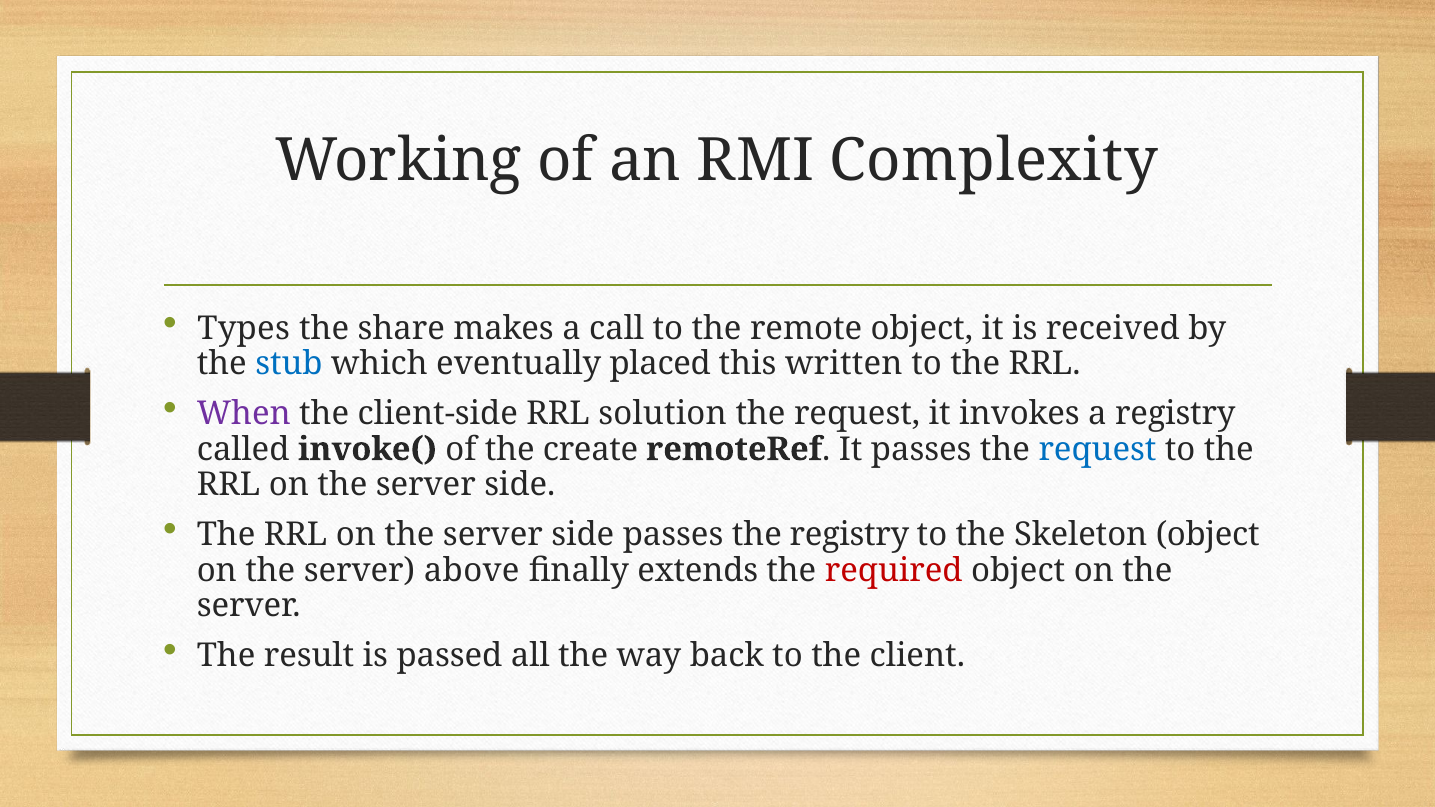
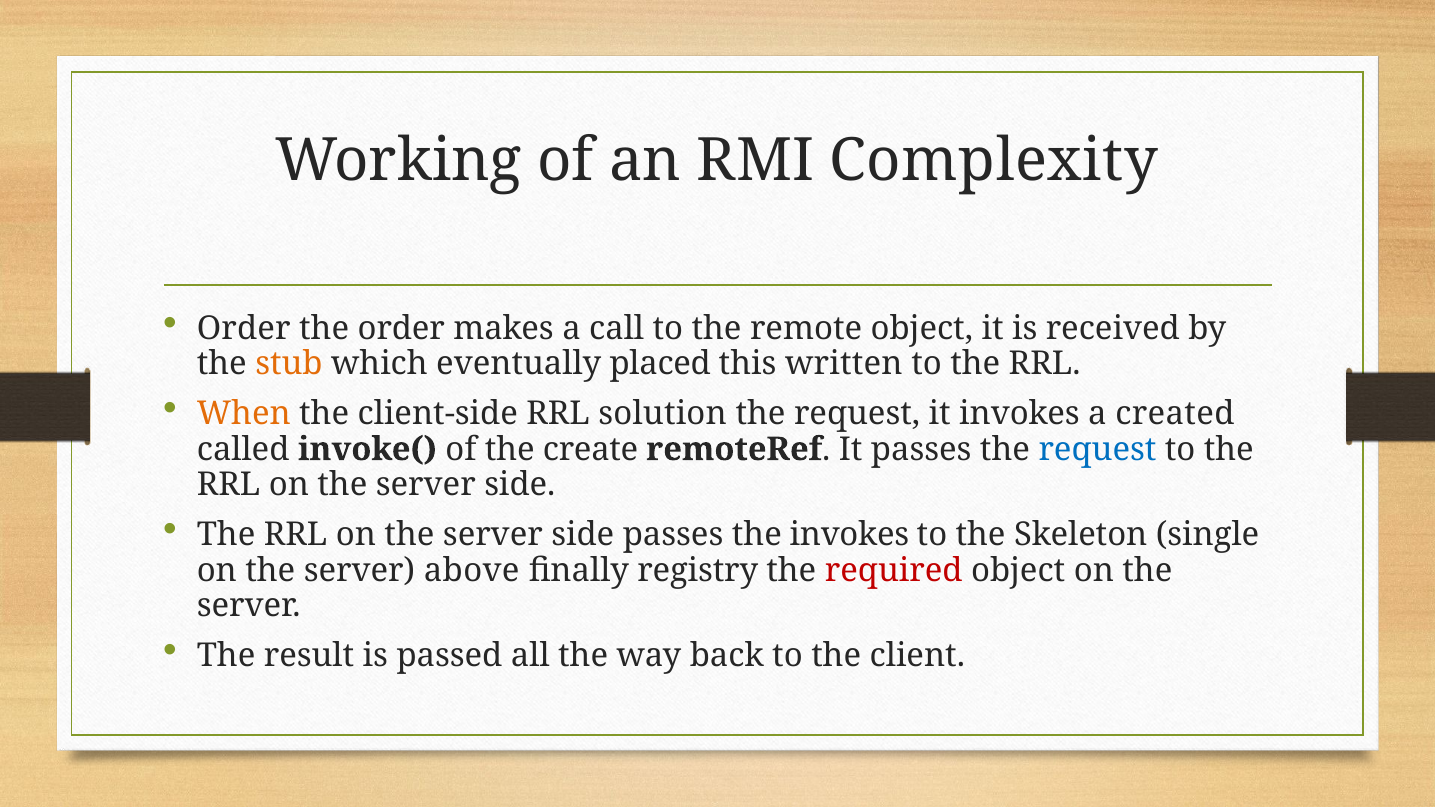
Types: Types -> Order (244, 328)
the share: share -> order (401, 328)
stub colour: blue -> orange (289, 364)
When colour: purple -> orange (244, 414)
a registry: registry -> created (1175, 414)
the registry: registry -> invokes (849, 535)
Skeleton object: object -> single (1208, 535)
extends: extends -> registry (698, 570)
